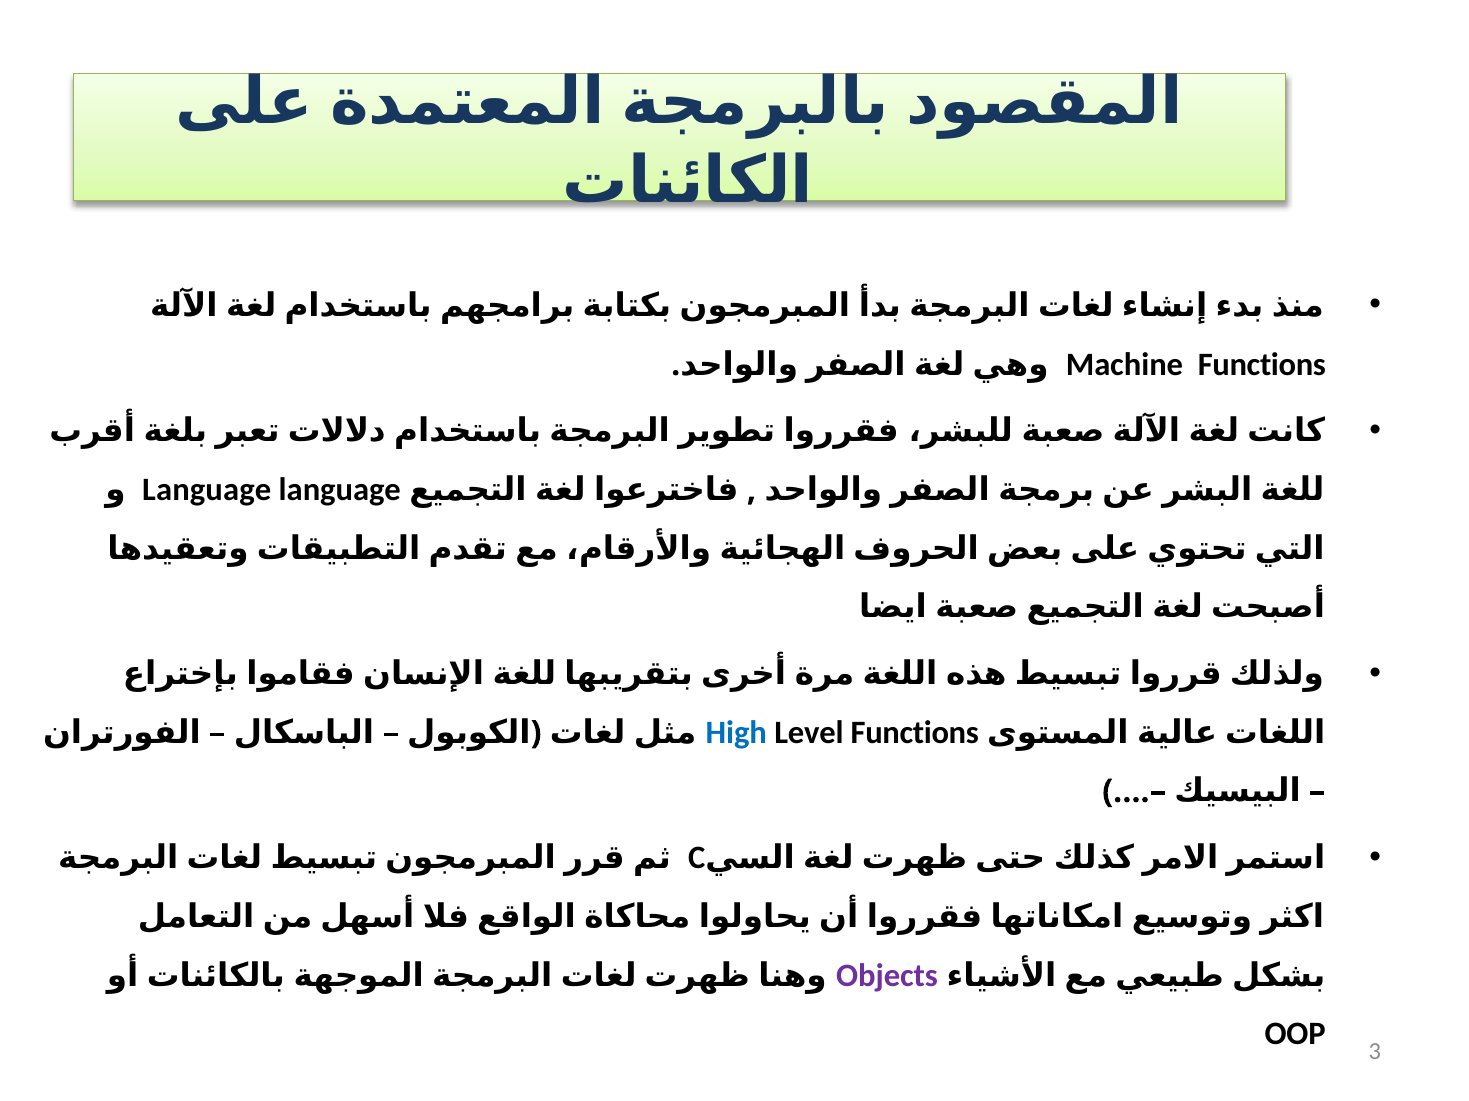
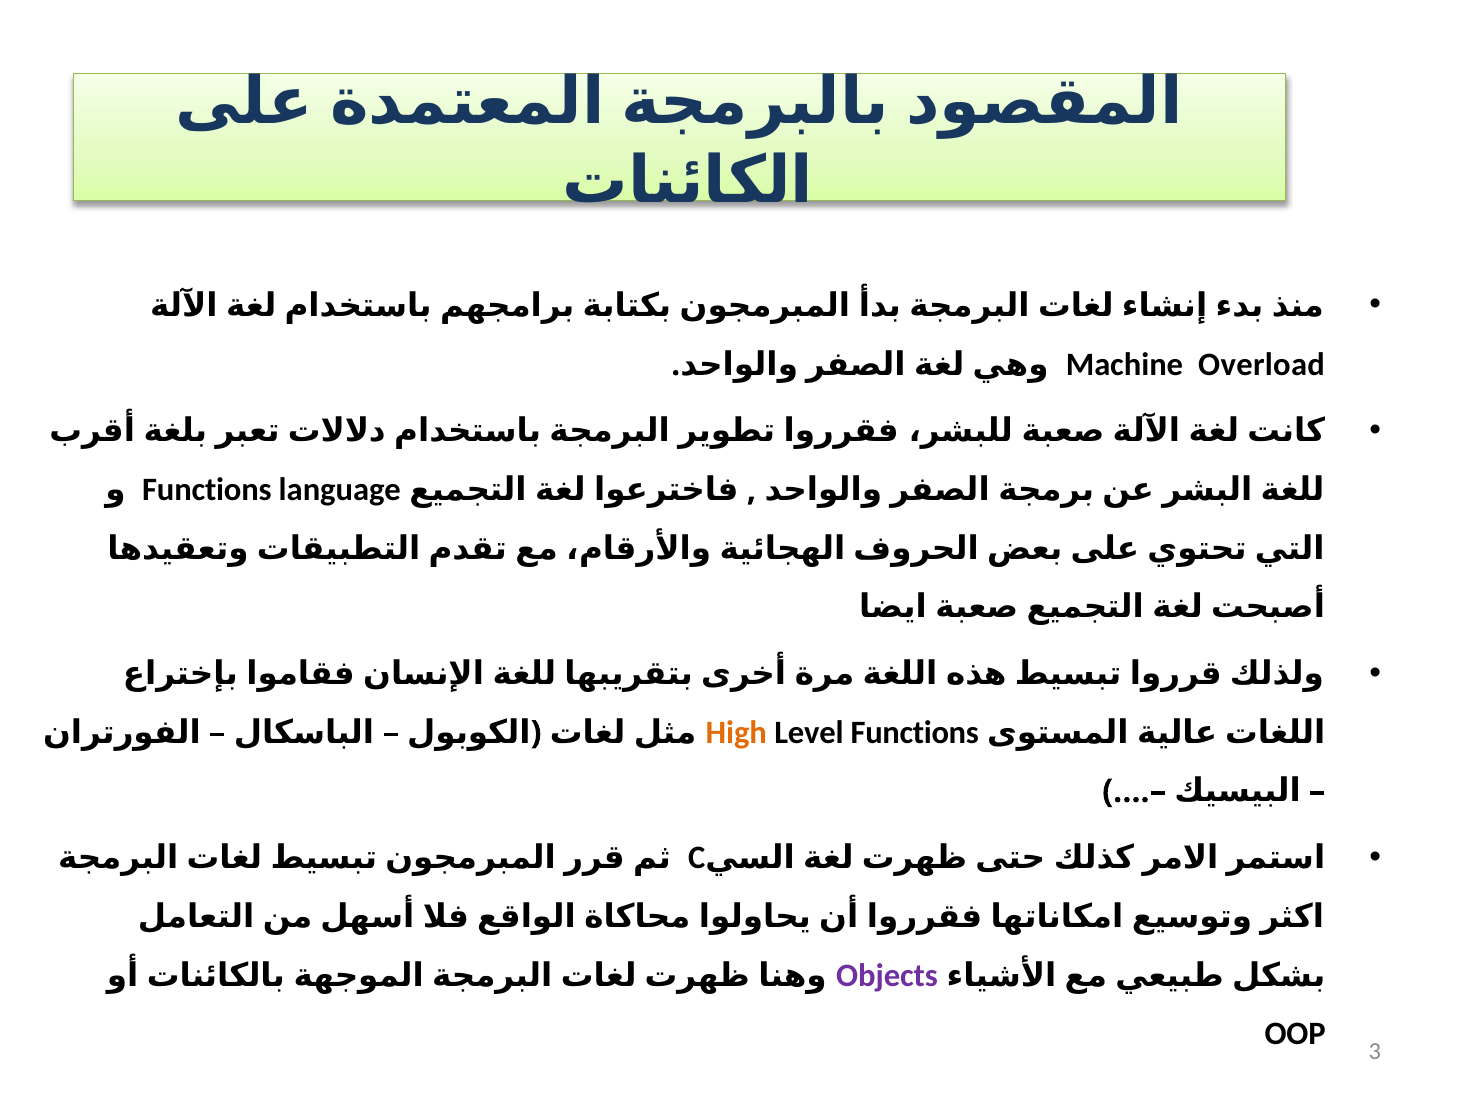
Machine Functions: Functions -> Overload (1262, 365)
Language: Language -> Functions (207, 490)
High colour: blue -> orange (736, 733)
